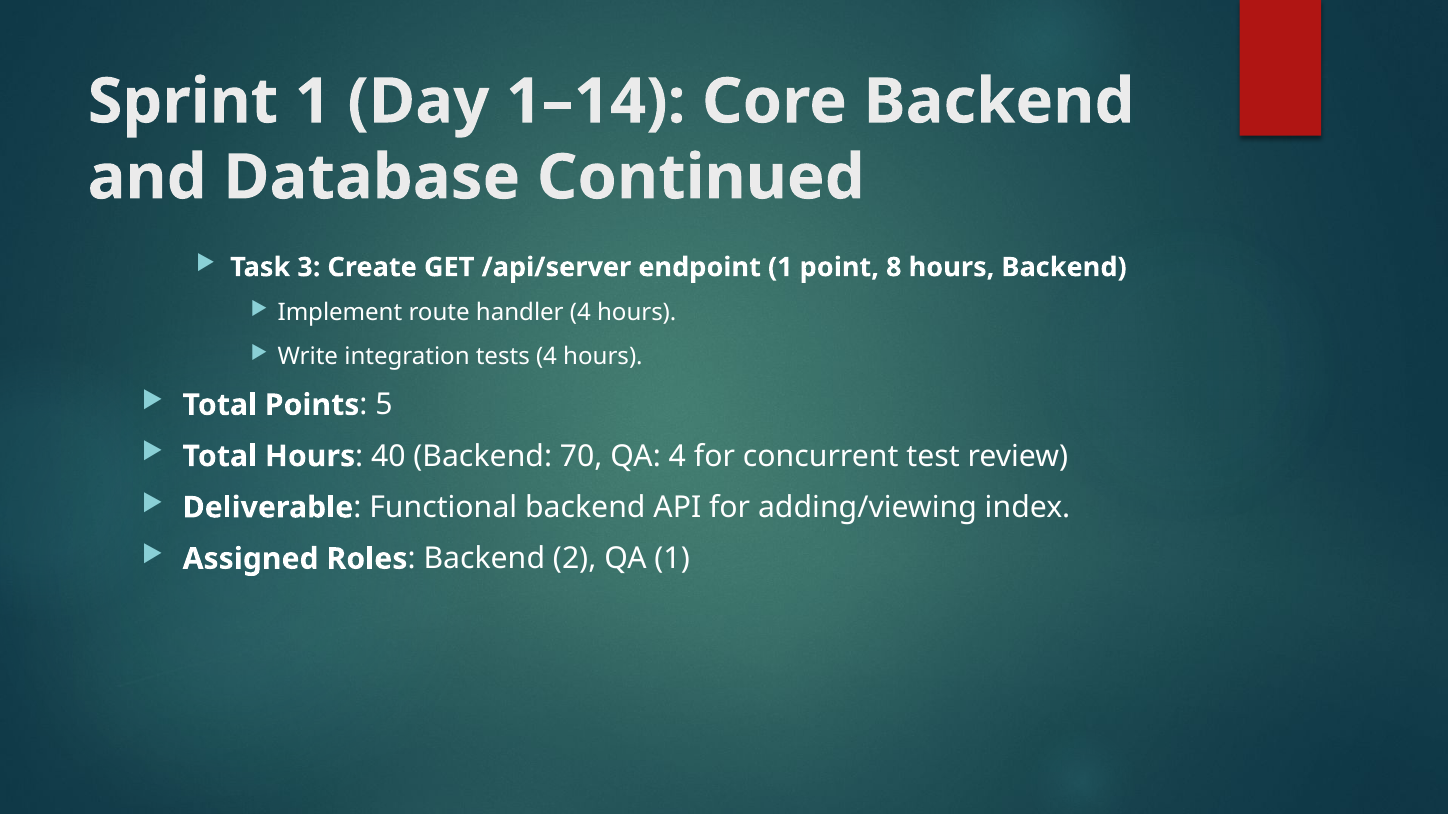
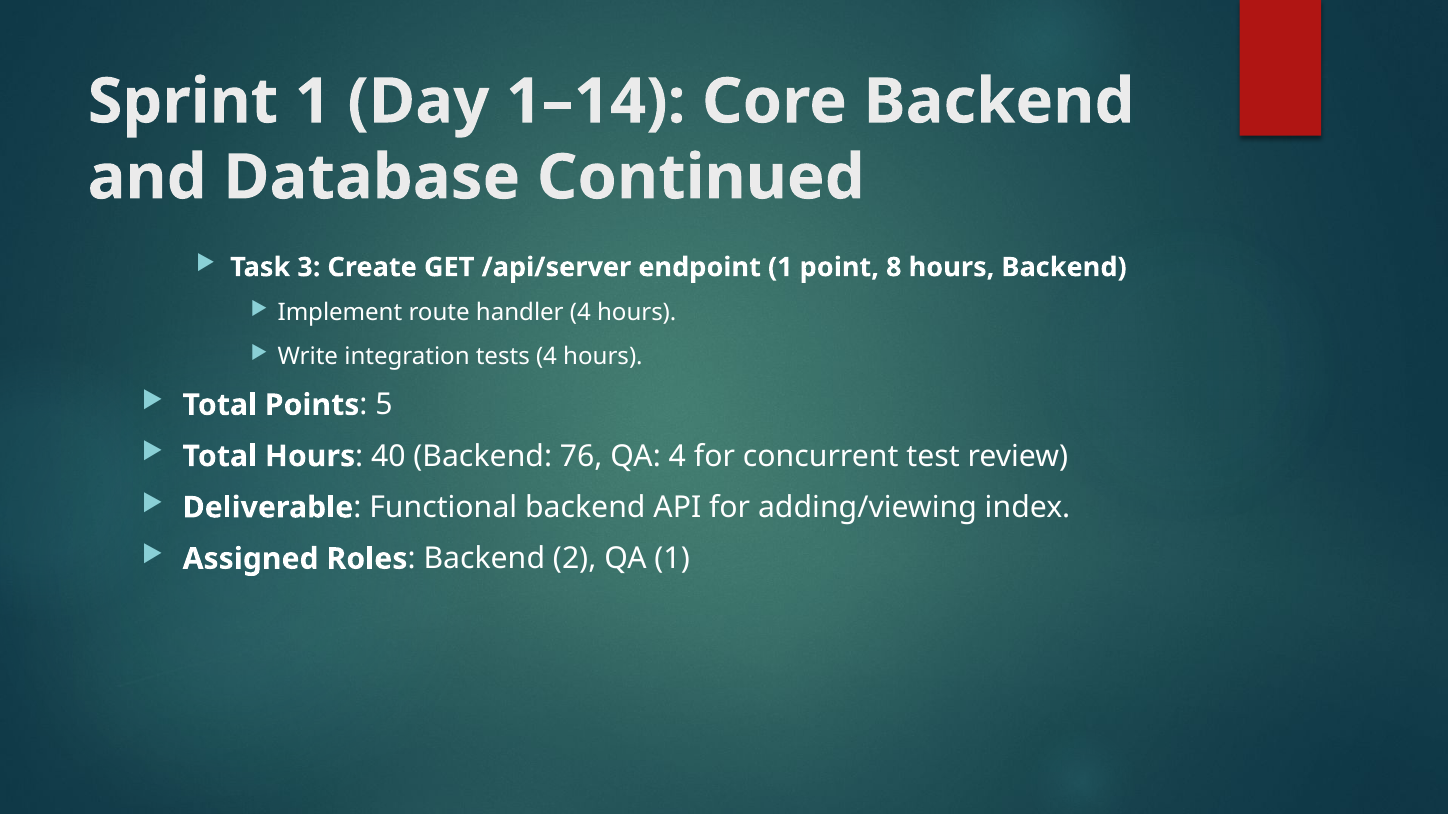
70: 70 -> 76 (581, 457)
